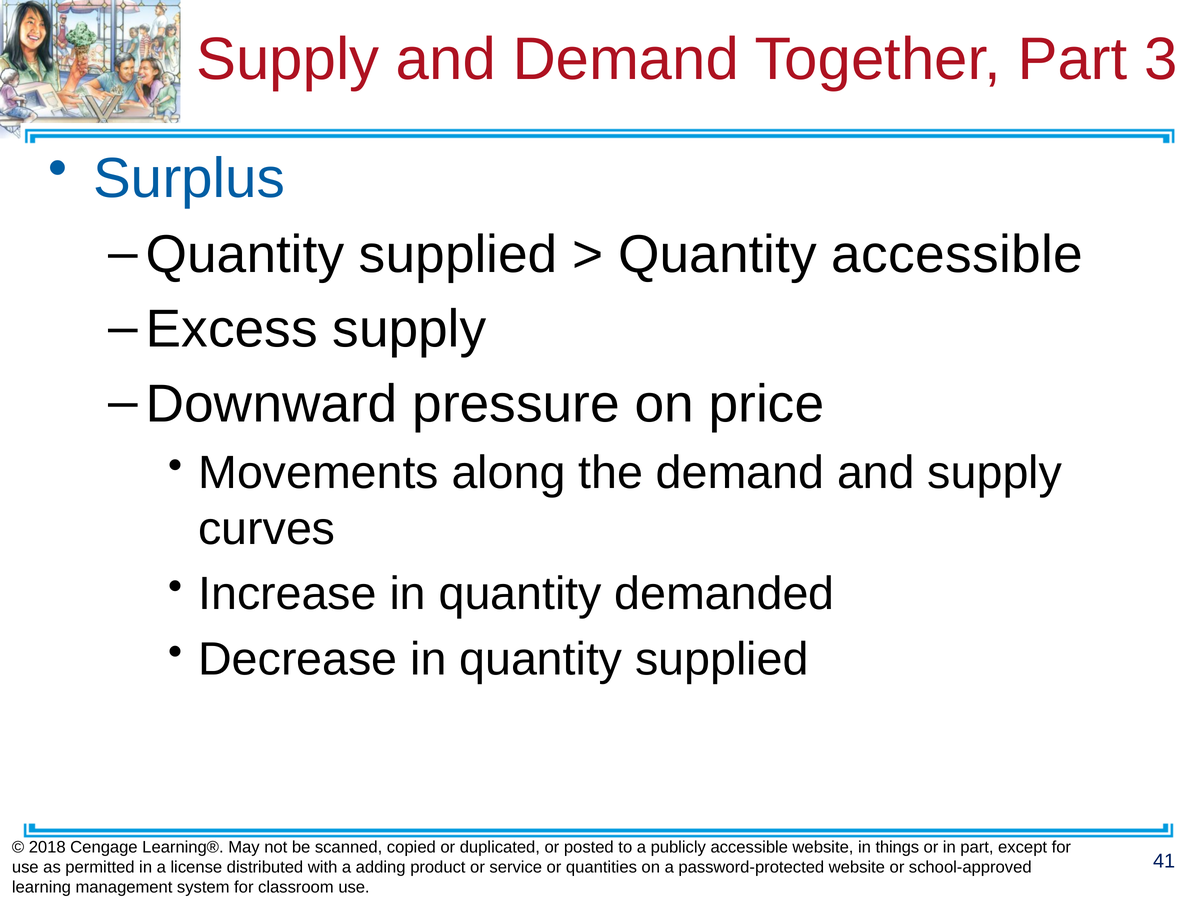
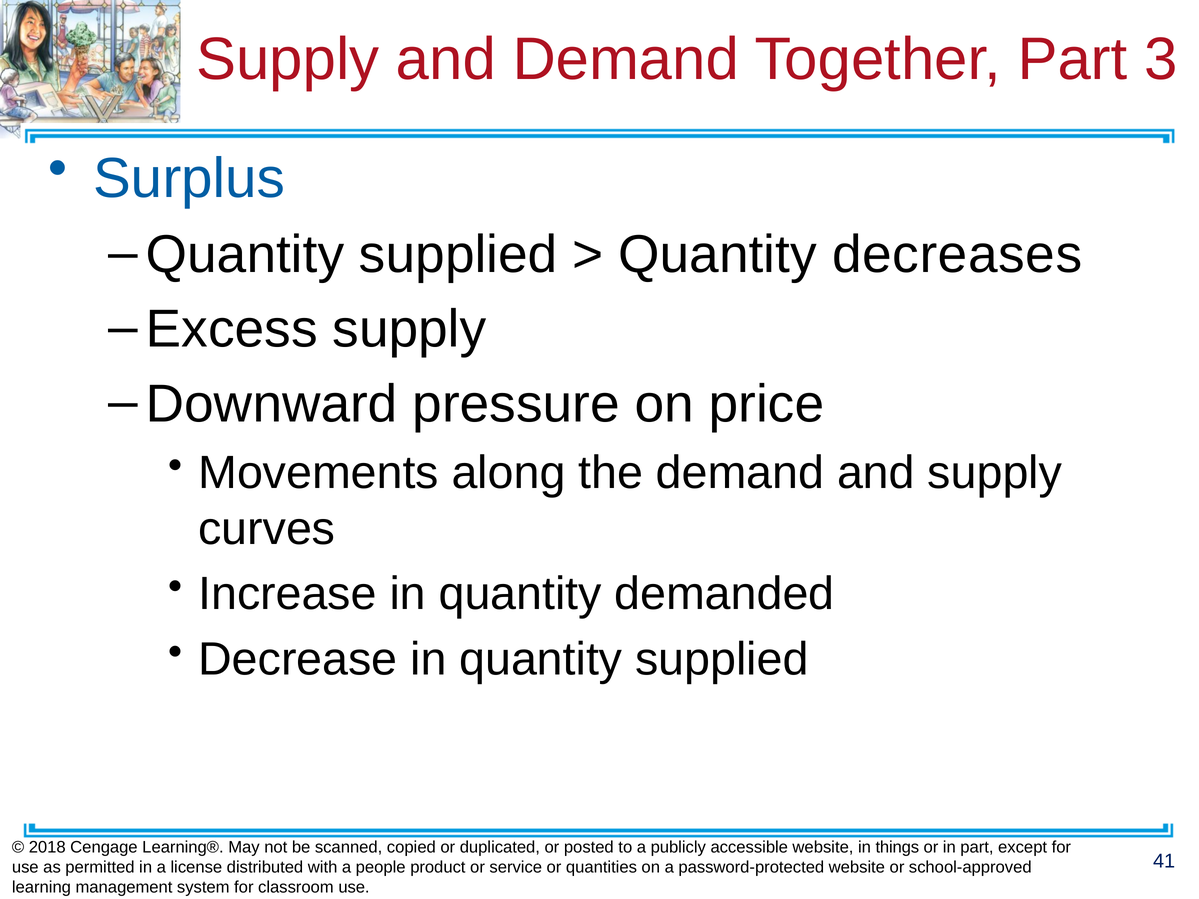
Quantity accessible: accessible -> decreases (957, 255)
adding: adding -> people (381, 868)
